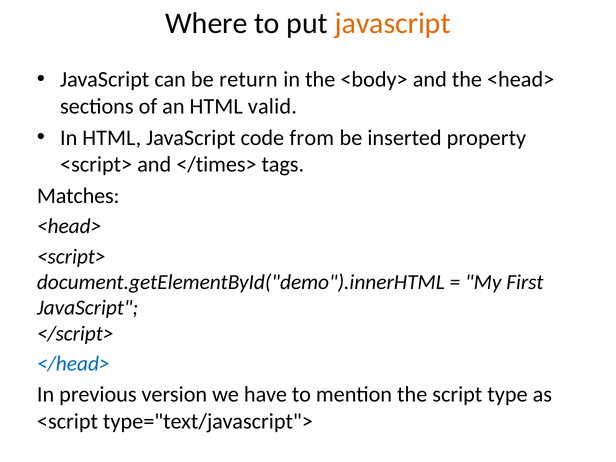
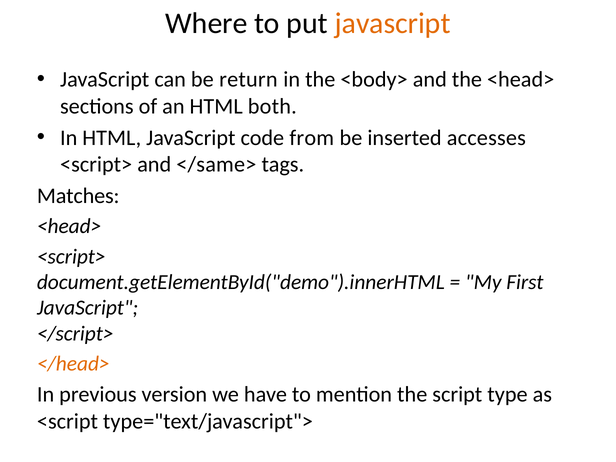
valid: valid -> both (272, 106)
property: property -> accesses (486, 138)
</times>: </times> -> </same> (216, 164)
</head> colour: blue -> orange (73, 364)
